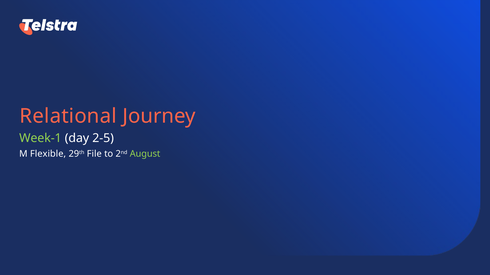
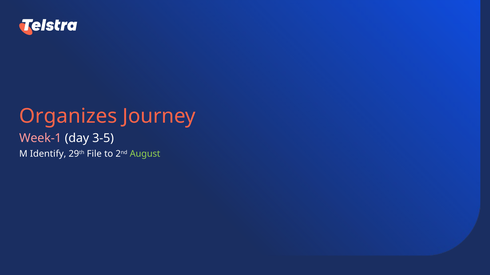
Relational: Relational -> Organizes (68, 116)
Week-1 colour: light green -> pink (40, 138)
2-5: 2-5 -> 3-5 (103, 138)
Flexible: Flexible -> Identify (48, 154)
